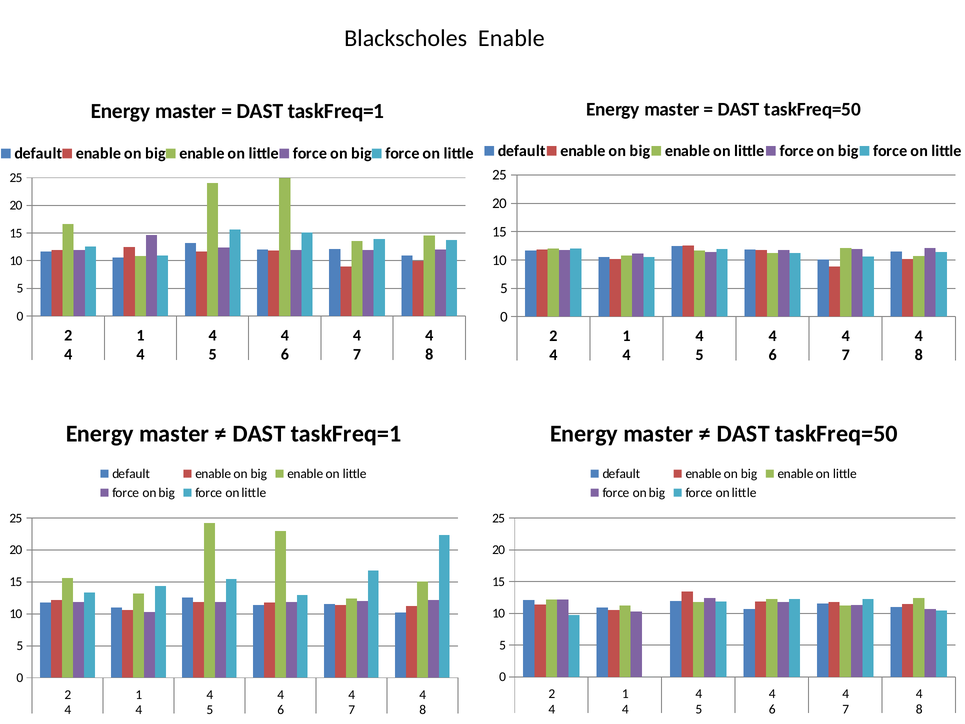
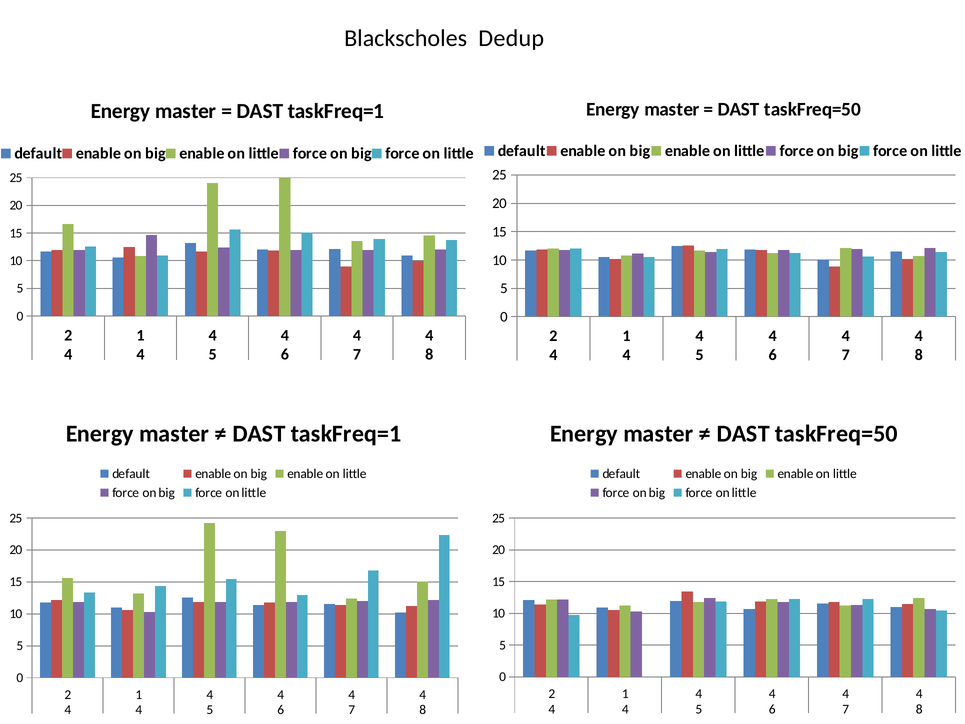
Blackscholes Enable: Enable -> Dedup (511, 39)
